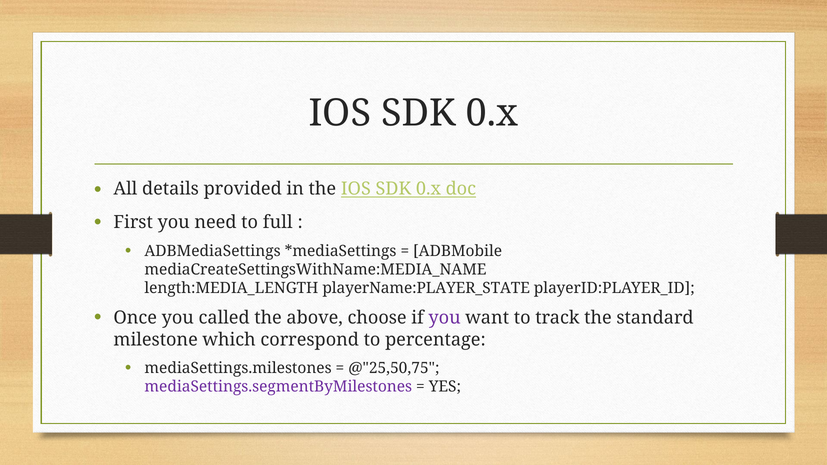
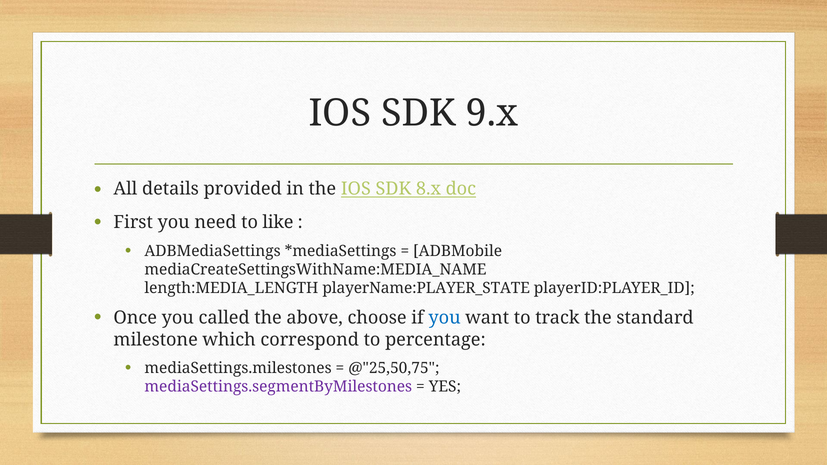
0.x: 0.x -> 9.x (492, 113)
the IOS SDK 0.x: 0.x -> 8.x (428, 189)
full: full -> like (278, 223)
you colour: purple -> blue (445, 318)
